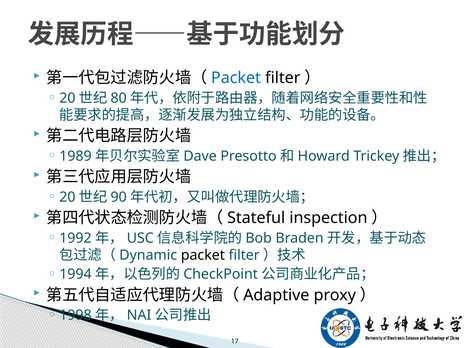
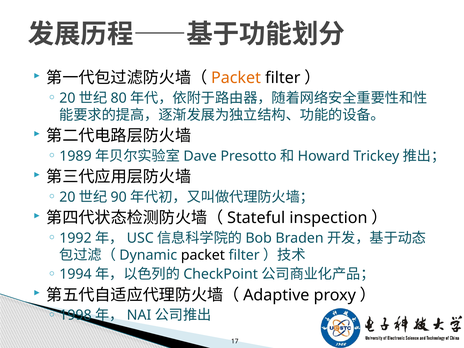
Packet colour: blue -> orange (236, 78)
